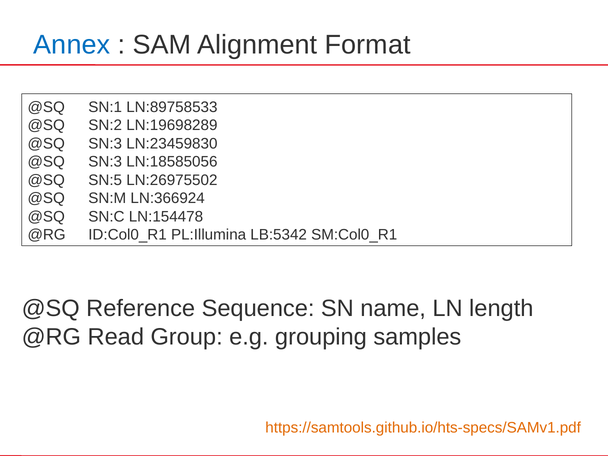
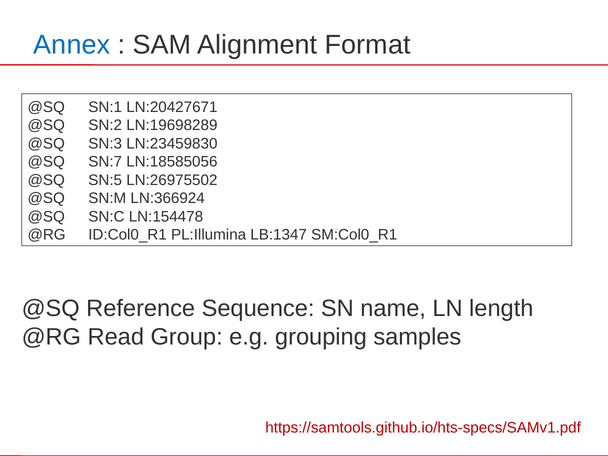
LN:89758533: LN:89758533 -> LN:20427671 (172, 107)
SN:3: SN:3 -> SN:7 (105, 162)
LB:5342: LB:5342 -> LB:1347 (279, 235)
https://samtools.github.io/hts-specs/SAMv1.pdf colour: orange -> red (423, 428)
